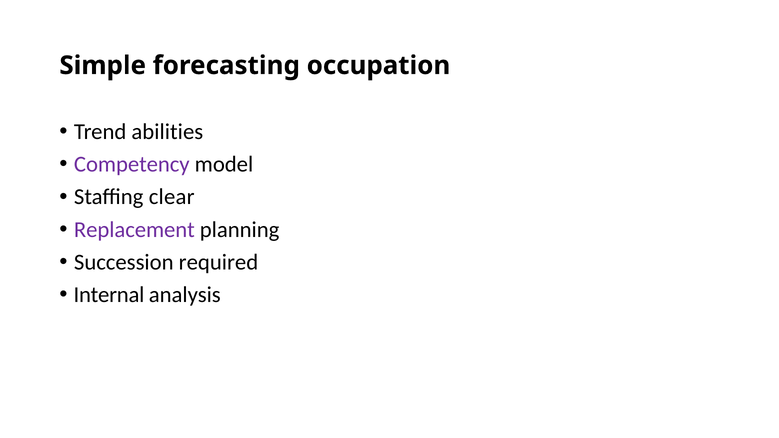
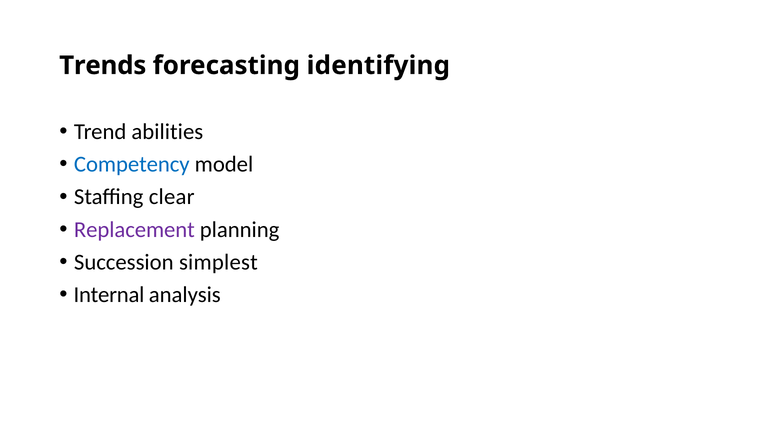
Simple: Simple -> Trends (103, 65)
occupation: occupation -> identifying (378, 65)
Competency colour: purple -> blue (132, 164)
required: required -> simplest (218, 262)
